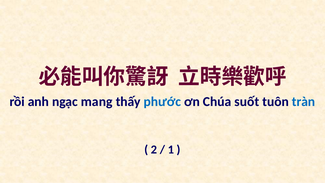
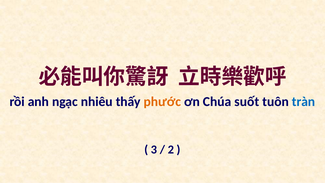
mang: mang -> nhiêu (97, 102)
phước colour: blue -> orange (162, 102)
2: 2 -> 3 (154, 149)
1: 1 -> 2 (171, 149)
